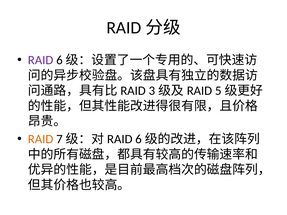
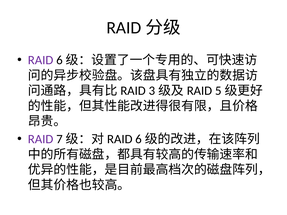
RAID colour: orange -> purple (41, 139)
